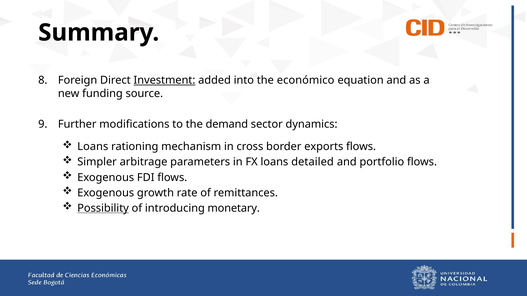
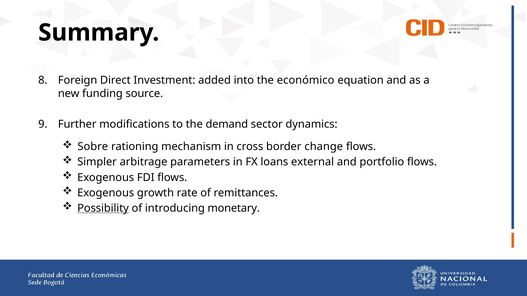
Investment underline: present -> none (164, 80)
Loans: Loans -> Sobre (93, 147)
exports: exports -> change (324, 147)
detailed: detailed -> external (313, 162)
